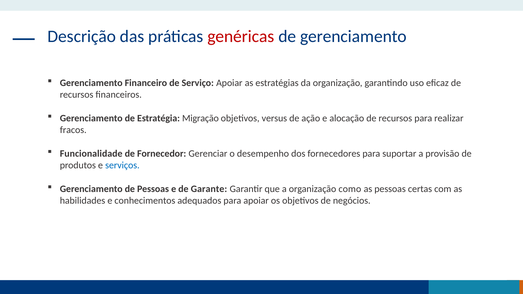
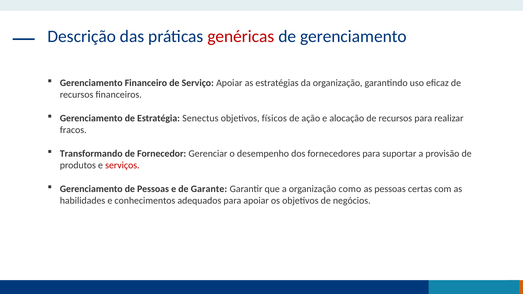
Migração: Migração -> Senectus (200, 118)
versus: versus -> físicos (274, 118)
Funcionalidade: Funcionalidade -> Transformando (91, 154)
serviços colour: blue -> red (122, 165)
